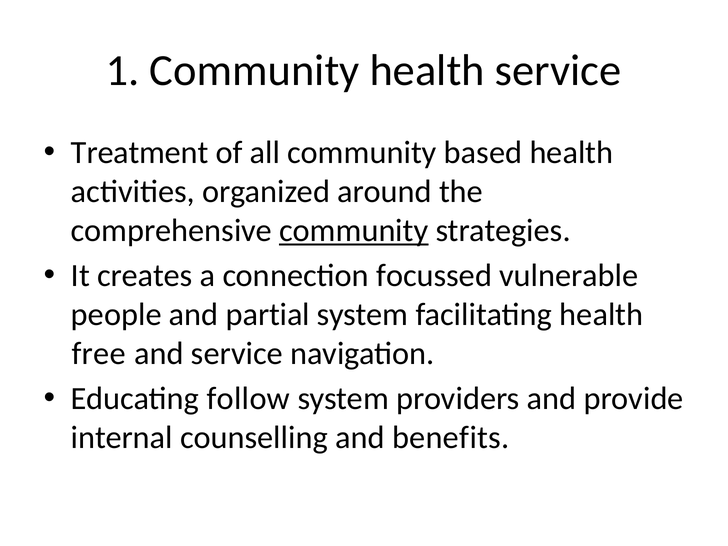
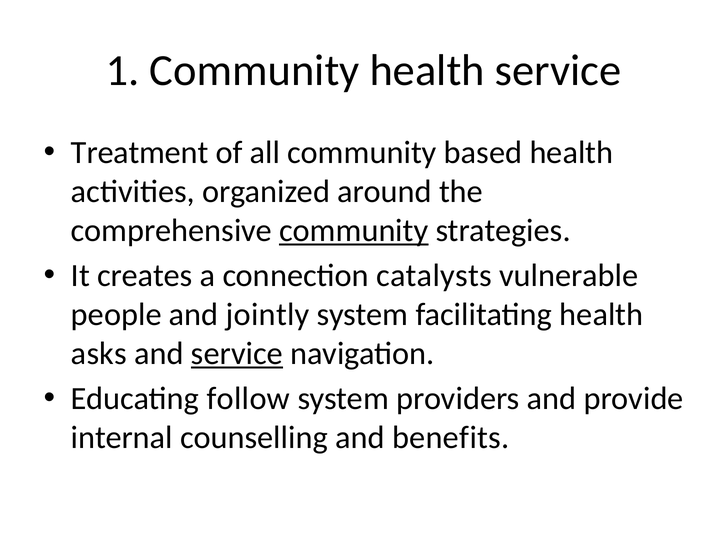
focussed: focussed -> catalysts (434, 276)
partial: partial -> jointly (268, 315)
free: free -> asks (99, 353)
service underline: none -> present (237, 353)
